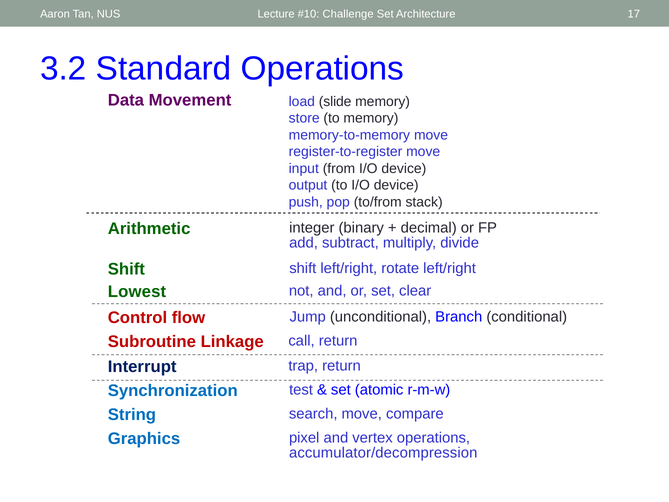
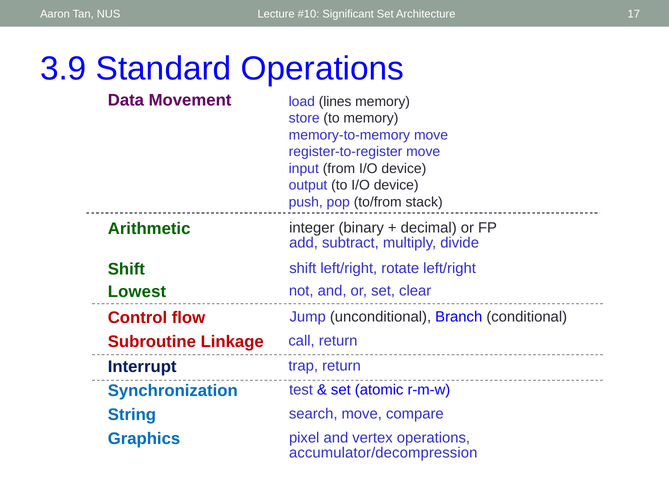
Challenge: Challenge -> Significant (348, 14)
3.2: 3.2 -> 3.9 (63, 69)
slide: slide -> lines (335, 101)
